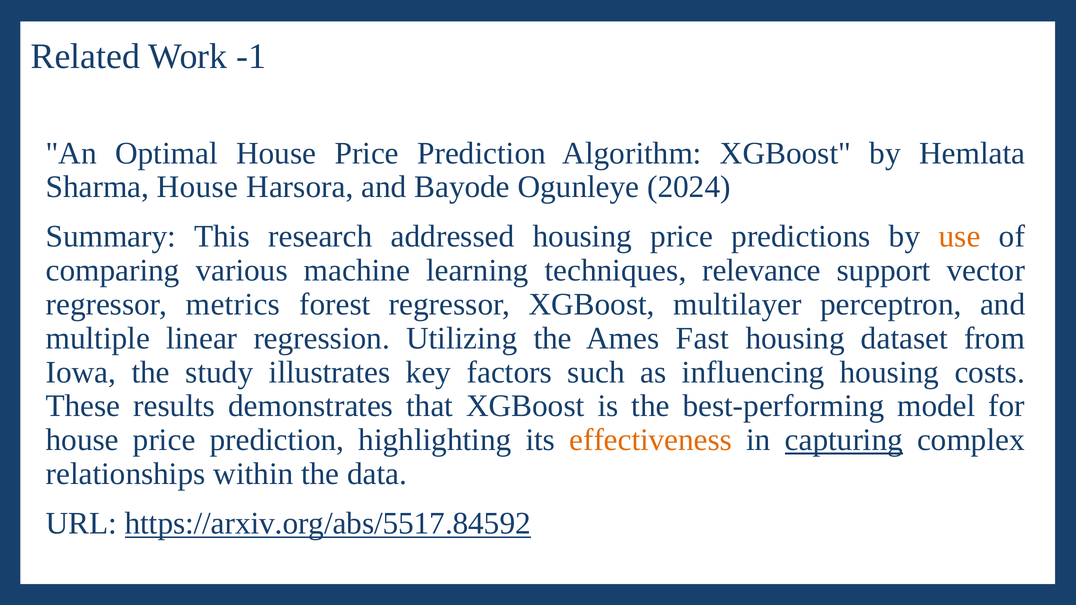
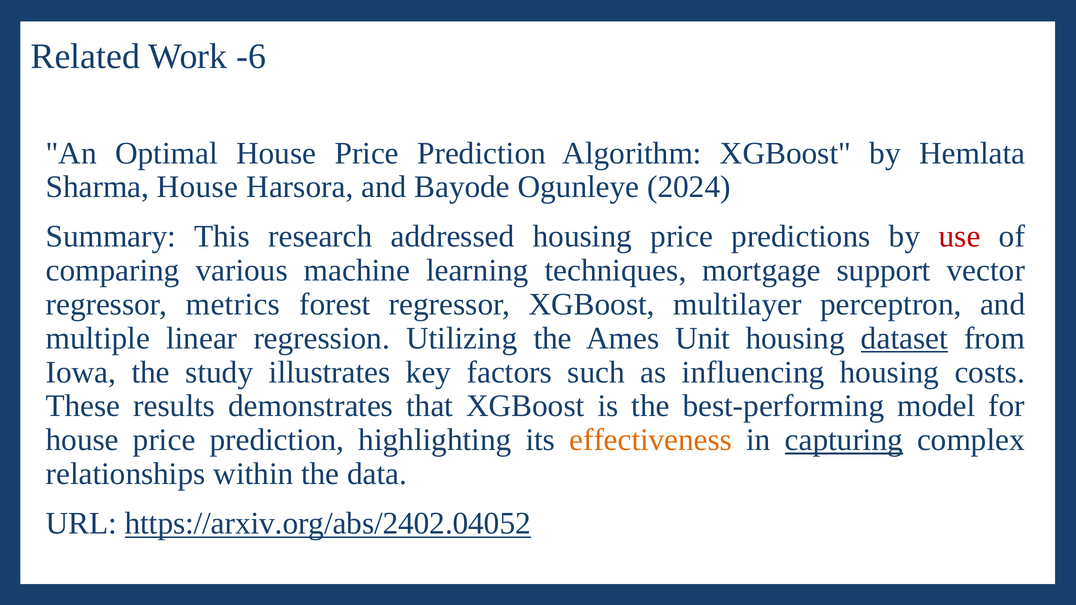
-1: -1 -> -6 (251, 57)
use colour: orange -> red (960, 237)
relevance: relevance -> mortgage (762, 271)
Fast: Fast -> Unit (703, 338)
dataset underline: none -> present (904, 338)
https://arxiv.org/abs/5517.84592: https://arxiv.org/abs/5517.84592 -> https://arxiv.org/abs/2402.04052 (328, 524)
